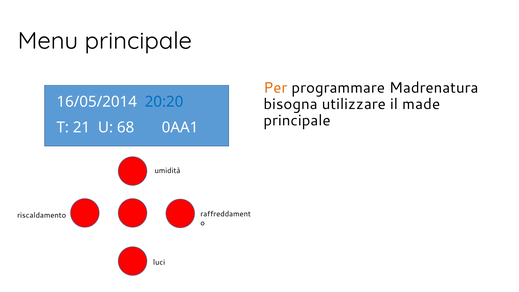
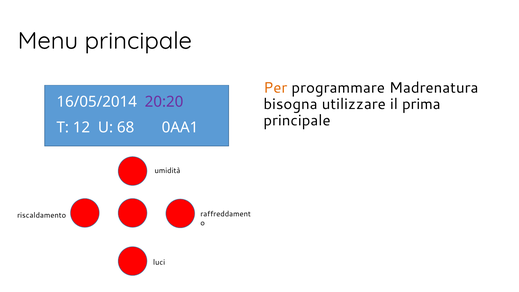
20:20 colour: blue -> purple (164, 102)
made: made -> prima (421, 104)
21: 21 -> 12 (82, 128)
